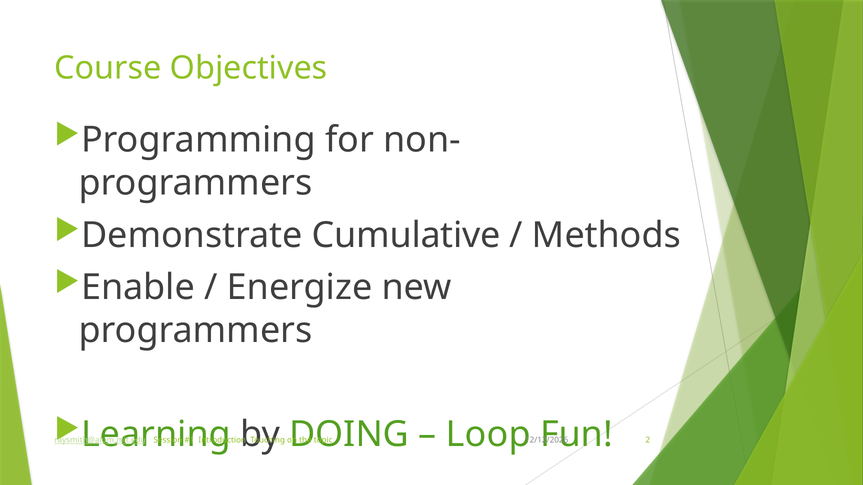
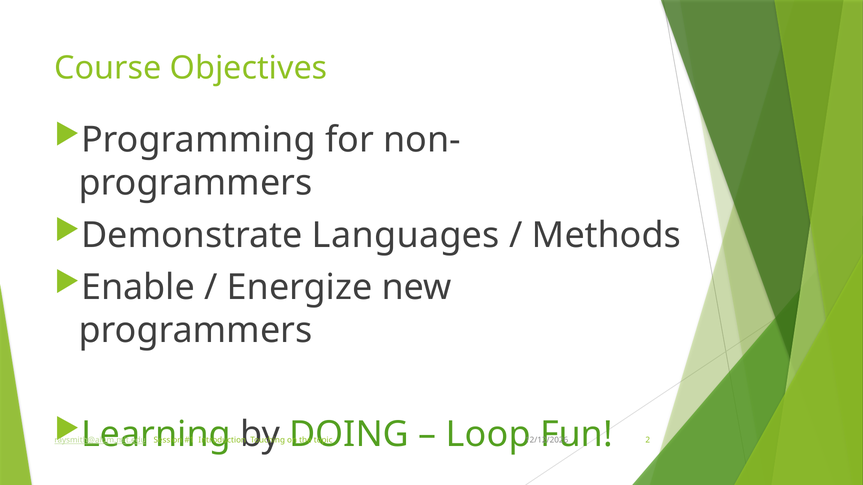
Cumulative: Cumulative -> Languages (406, 235)
